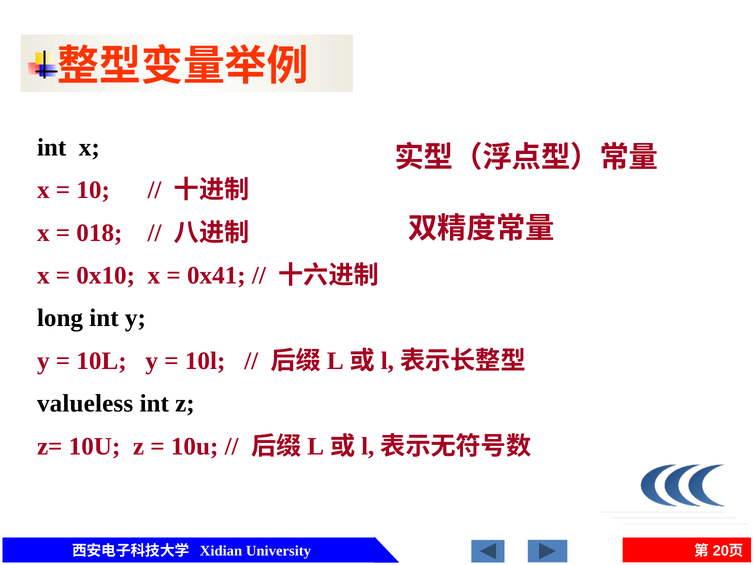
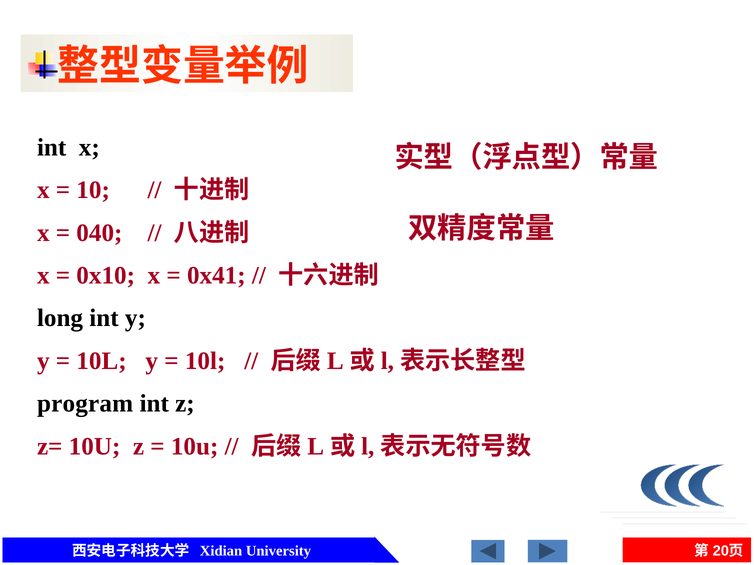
018: 018 -> 040 (99, 233)
valueless: valueless -> program (85, 404)
